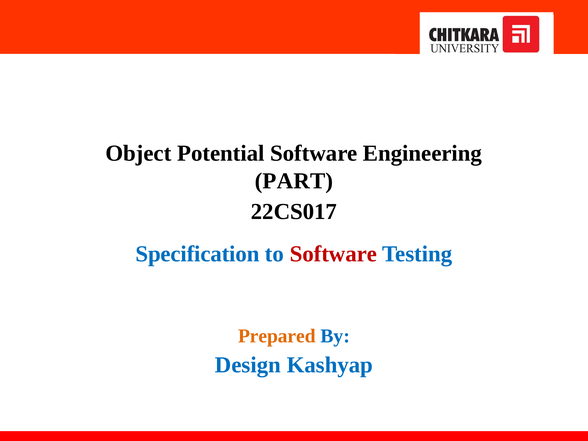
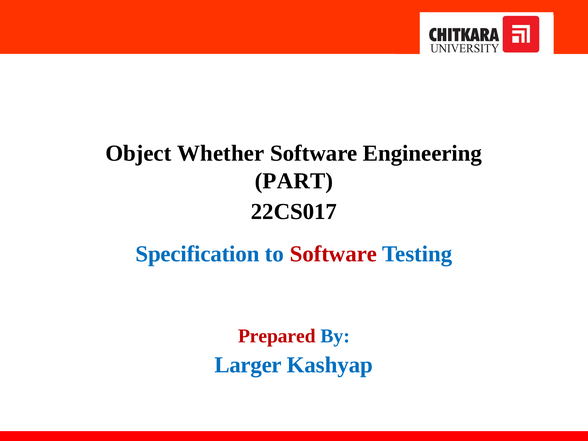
Potential: Potential -> Whether (221, 153)
Prepared colour: orange -> red (277, 336)
Design: Design -> Larger (248, 365)
